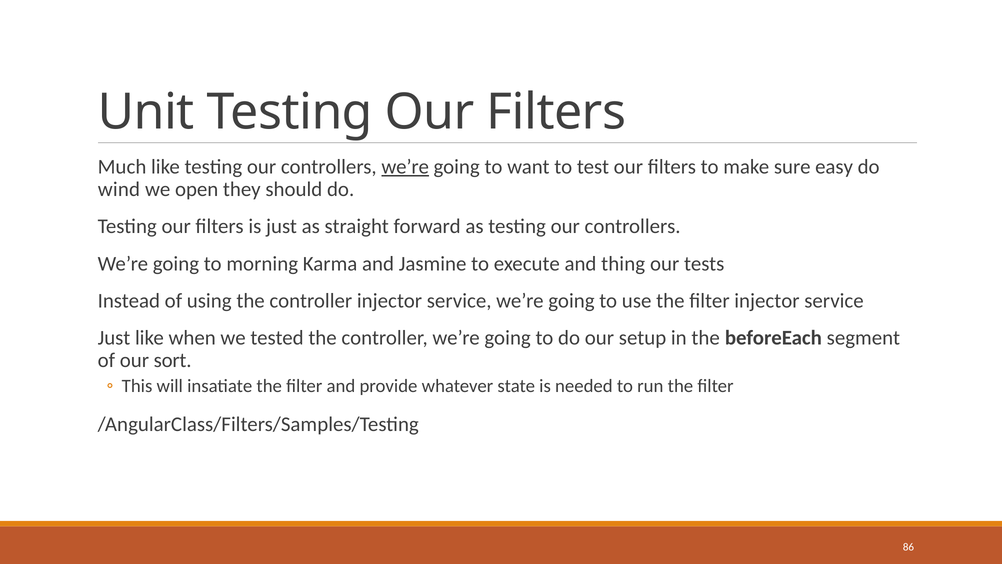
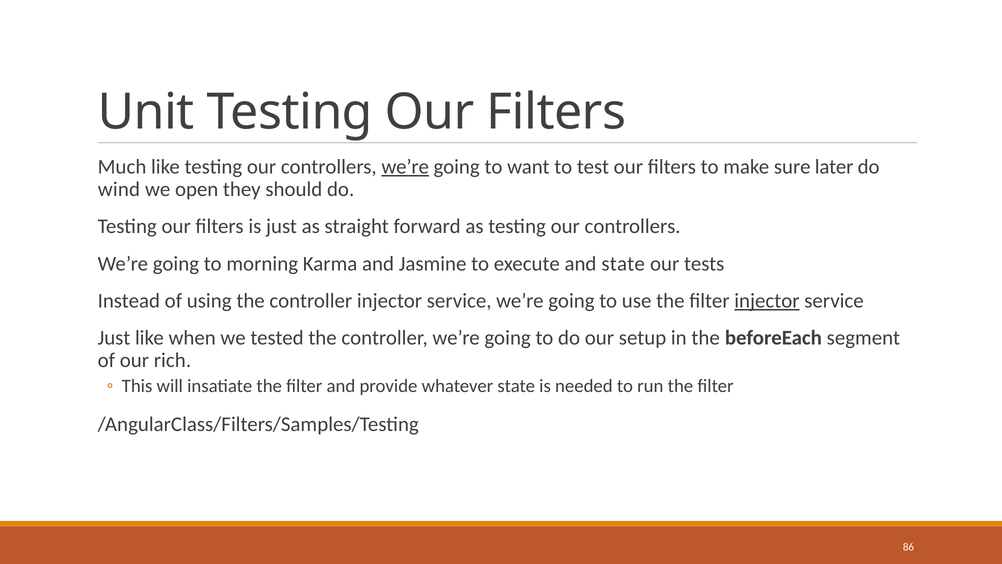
easy: easy -> later (834, 167)
and thing: thing -> state (623, 263)
injector underline: none -> present (767, 301)
sort: sort -> rich (172, 360)
